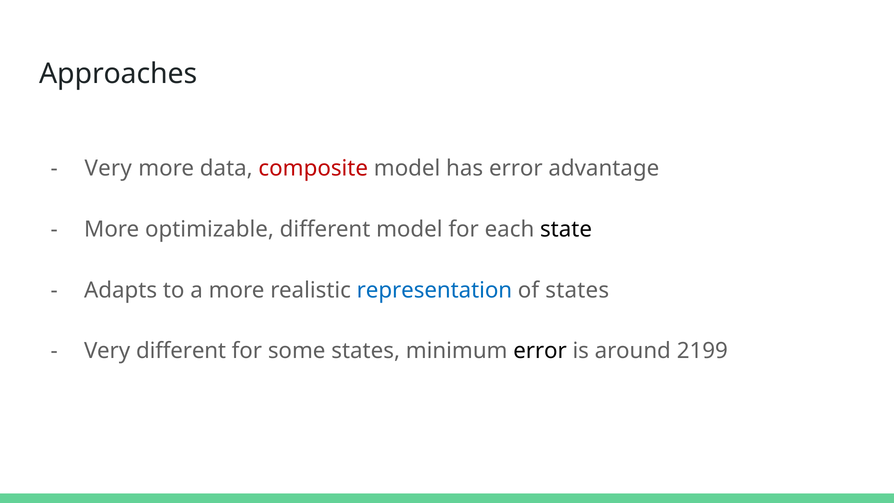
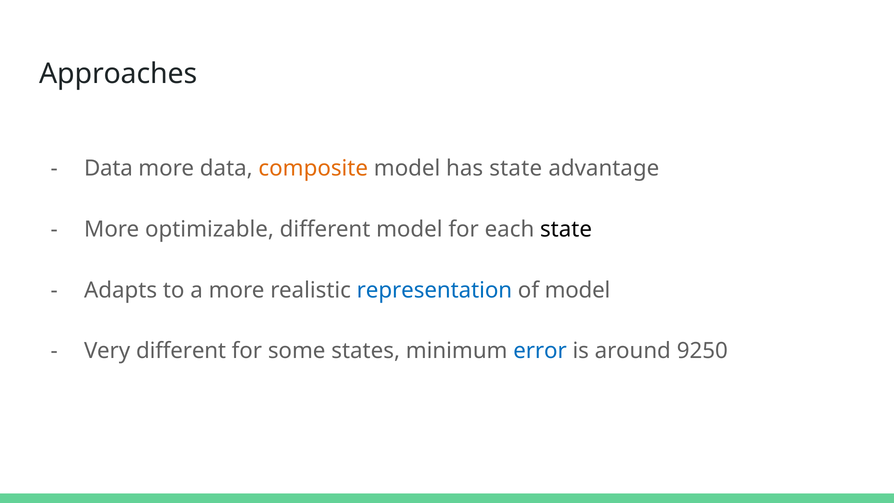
Very: Very -> Data (108, 168)
composite colour: red -> orange (313, 168)
has error: error -> state (516, 168)
of states: states -> model (577, 290)
error colour: black -> blue (540, 351)
2199: 2199 -> 9250 (702, 351)
